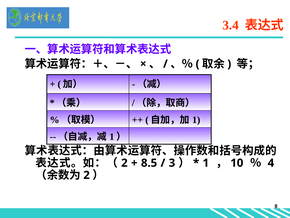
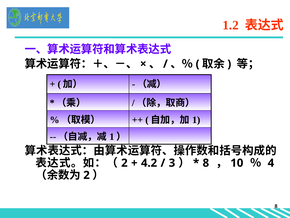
3.4: 3.4 -> 1.2 (231, 25)
8.5: 8.5 -> 4.2 (149, 163)
1: 1 -> 8 (206, 163)
